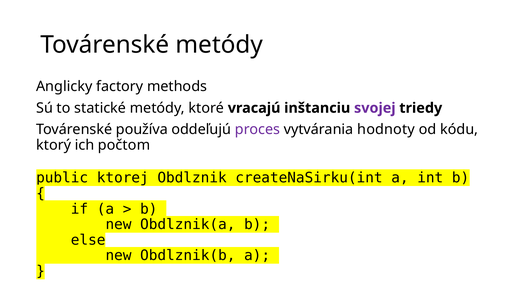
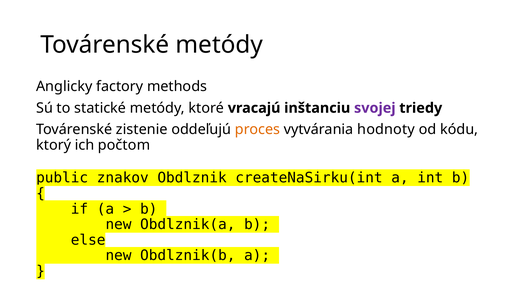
používa: používa -> zistenie (142, 129)
proces colour: purple -> orange (257, 129)
ktorej: ktorej -> znakov (123, 178)
